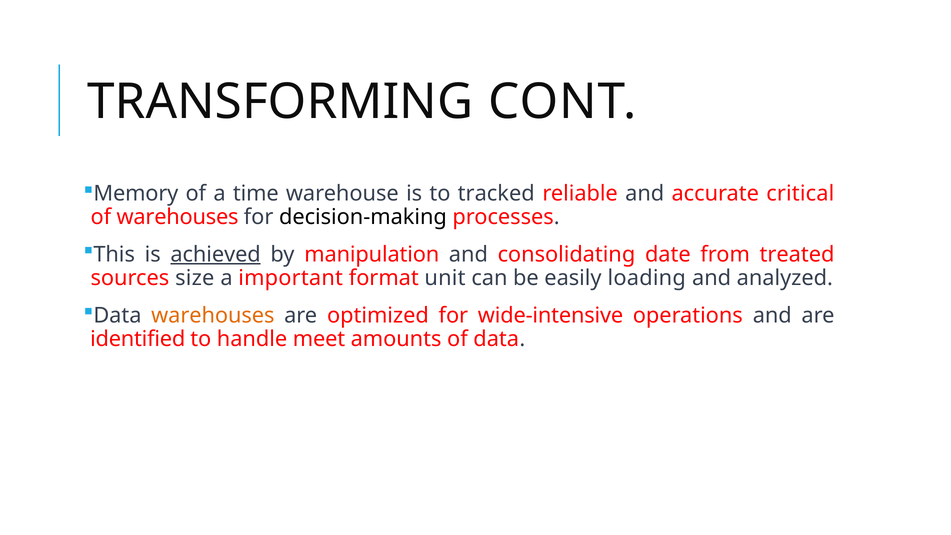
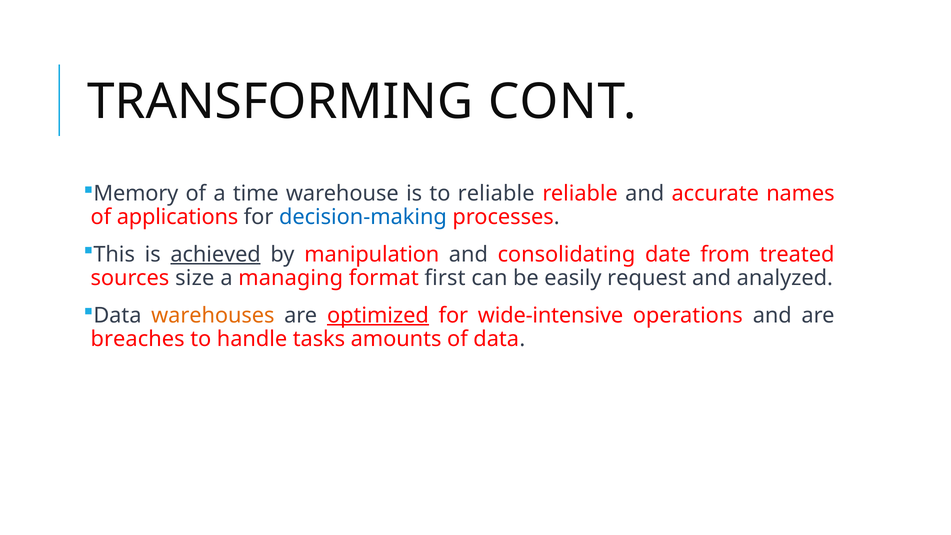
to tracked: tracked -> reliable (496, 193)
critical: critical -> names (800, 193)
of warehouses: warehouses -> applications (178, 217)
decision-making colour: black -> blue (363, 217)
important: important -> managing (291, 278)
unit: unit -> first (445, 278)
loading: loading -> request (647, 278)
optimized underline: none -> present (378, 315)
identified: identified -> breaches (138, 339)
meet: meet -> tasks (319, 339)
